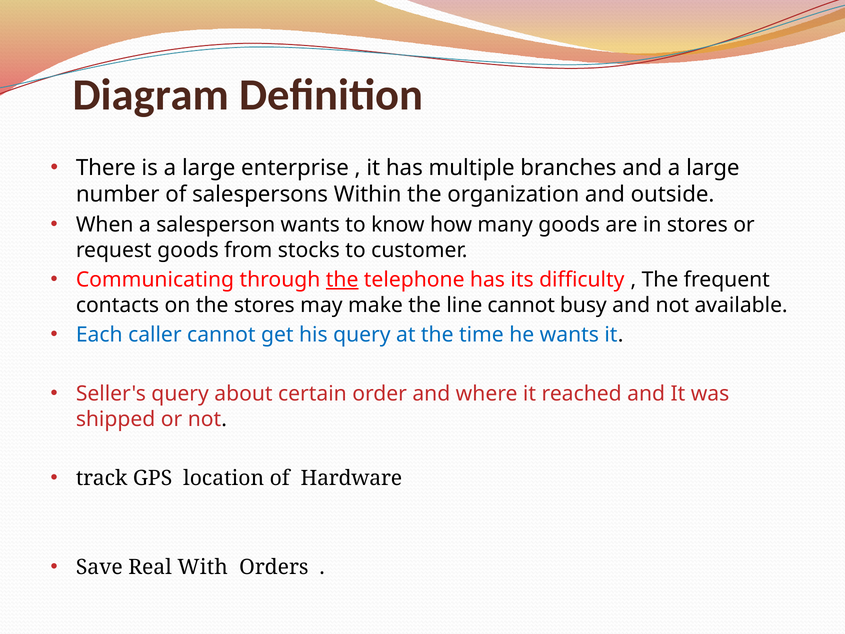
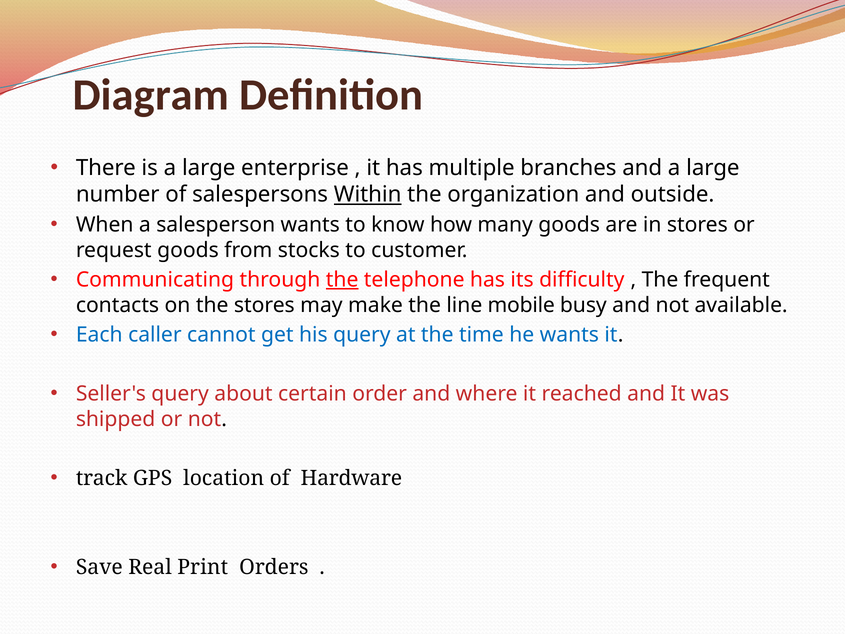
Within underline: none -> present (368, 194)
line cannot: cannot -> mobile (521, 305)
With: With -> Print (203, 567)
